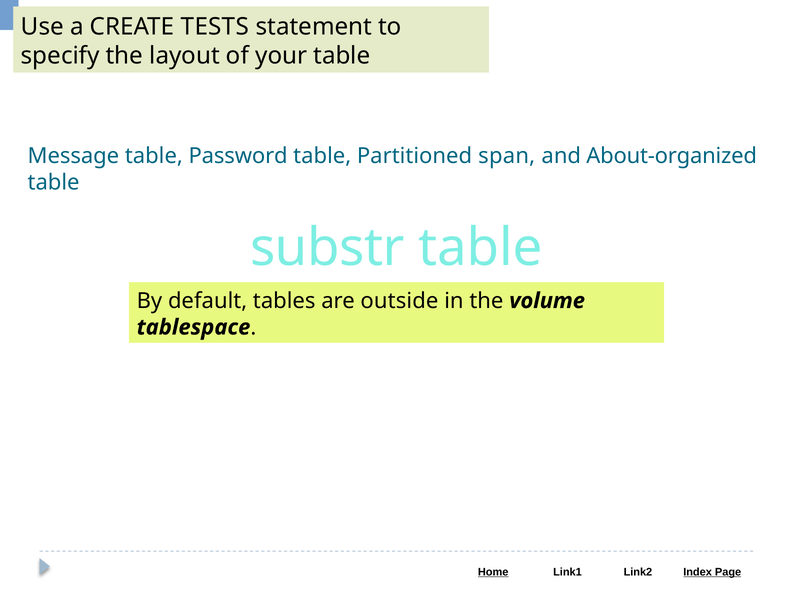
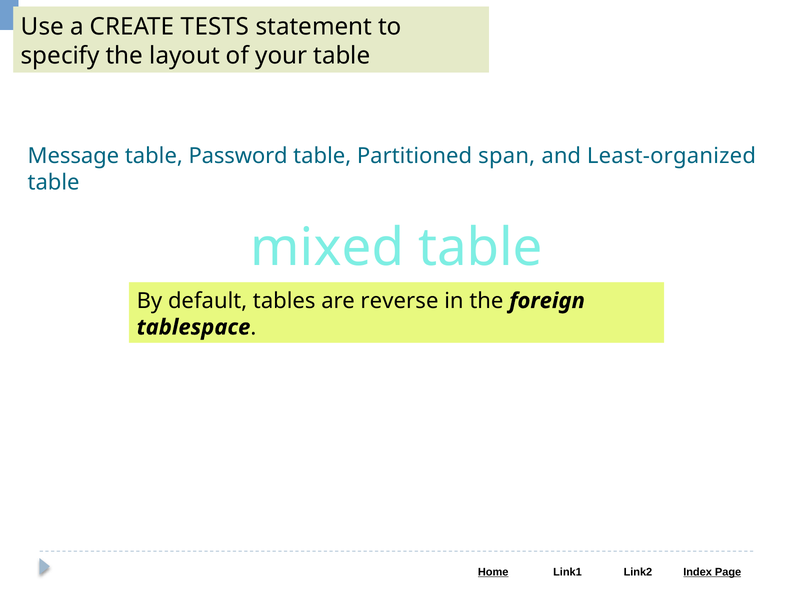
About-organized: About-organized -> Least-organized (671, 156)
substr: substr -> mixed (327, 248)
outside: outside -> reverse (399, 301)
volume: volume -> foreign (547, 301)
